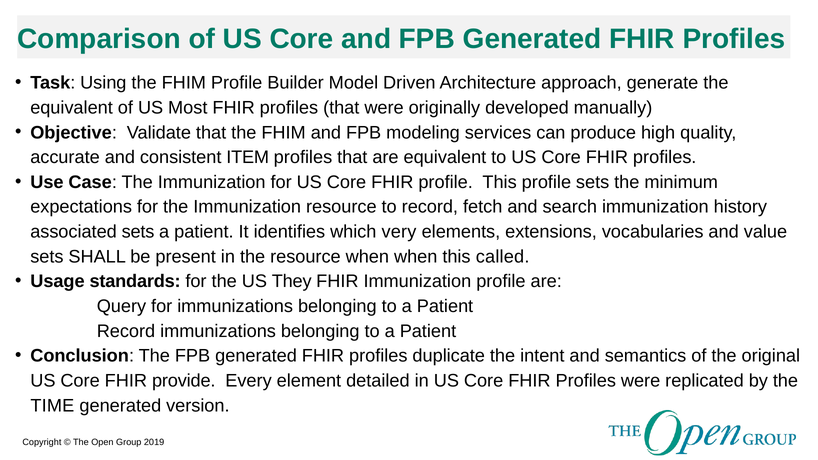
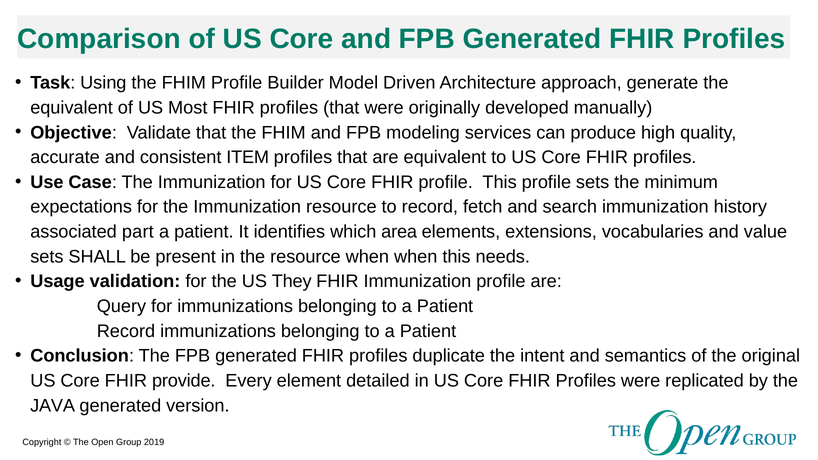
associated sets: sets -> part (138, 232)
very: very -> area (399, 232)
called: called -> needs (503, 257)
standards: standards -> validation (135, 282)
TIME: TIME -> JAVA (53, 406)
